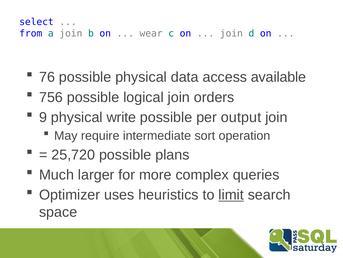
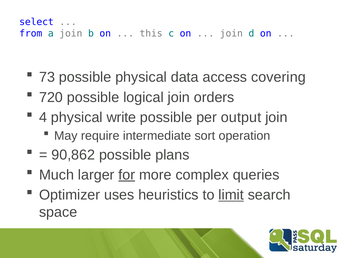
wear: wear -> this (151, 33)
76: 76 -> 73 (47, 77)
available: available -> covering (278, 77)
756: 756 -> 720 (51, 97)
9: 9 -> 4 (43, 117)
25,720: 25,720 -> 90,862 (73, 154)
for underline: none -> present (127, 174)
